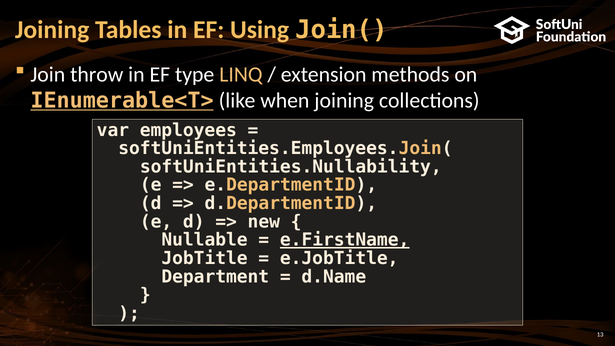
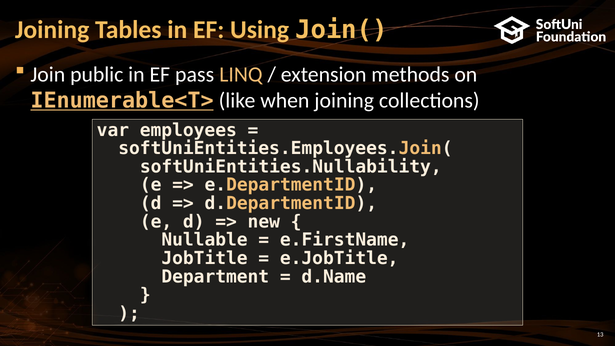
throw: throw -> public (97, 74)
type: type -> pass (195, 74)
e.FirstName underline: present -> none (345, 240)
